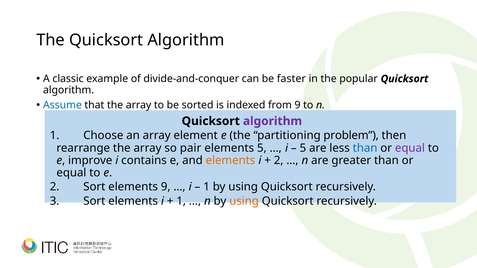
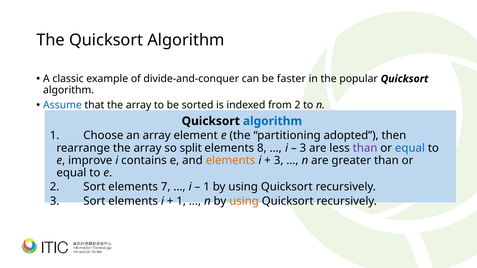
from 9: 9 -> 2 (298, 105)
algorithm colour: purple -> blue (272, 121)
problem: problem -> adopted (351, 136)
pair: pair -> split (191, 148)
elements 5: 5 -> 8 (262, 148)
5: 5 -> 3 (303, 148)
than colour: blue -> purple (365, 148)
equal colour: purple -> blue (410, 148)
2: 2 -> 3 (279, 160)
elements 9: 9 -> 7 (166, 187)
